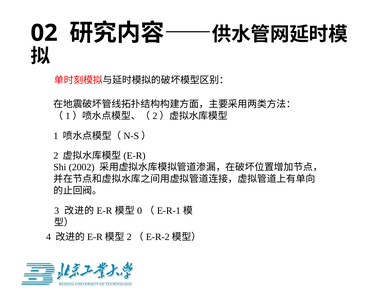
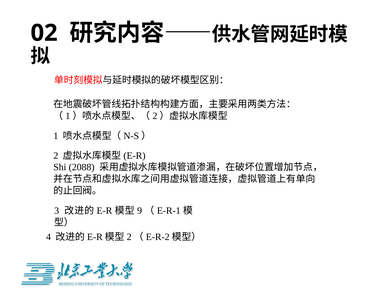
2002: 2002 -> 2088 (82, 167)
0: 0 -> 9 (140, 211)
